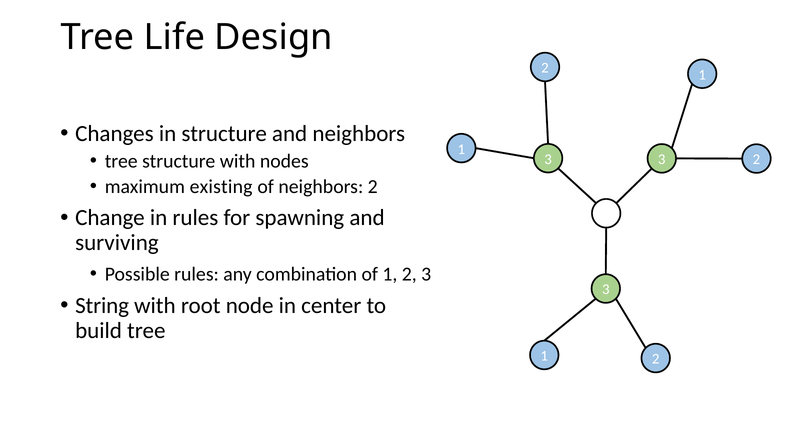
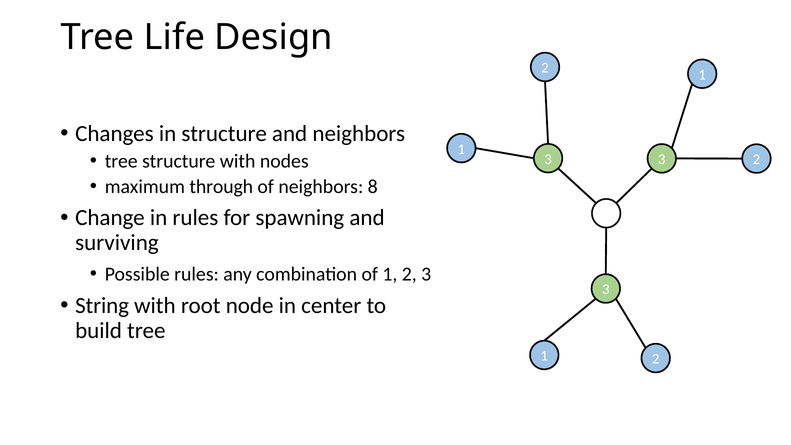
existing: existing -> through (221, 186)
neighbors 2: 2 -> 8 (373, 186)
